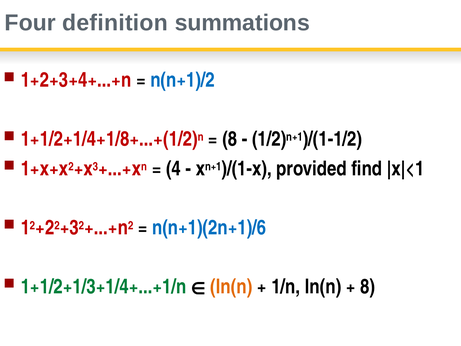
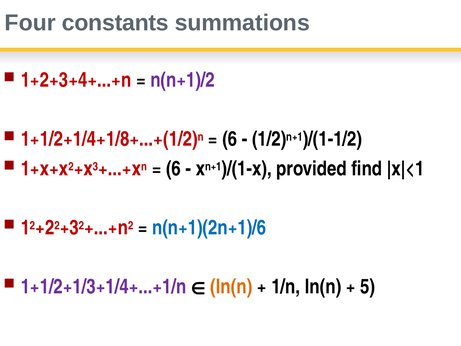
definition: definition -> constants (115, 23)
n(n+1)/2 colour: blue -> purple (183, 80)
8: 8 -> 6 (230, 139)
4: 4 -> 6 (174, 169)
1+1/2+1/3+1/4+...+1/n colour: green -> purple (103, 287)
8: 8 -> 5 (368, 287)
